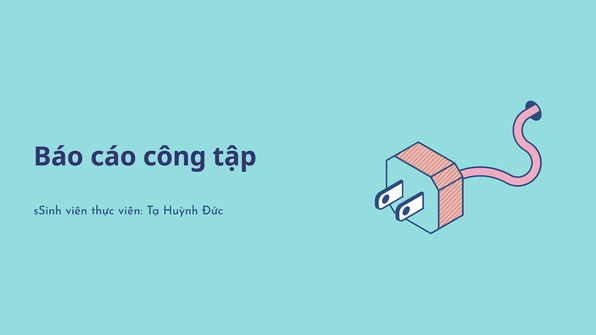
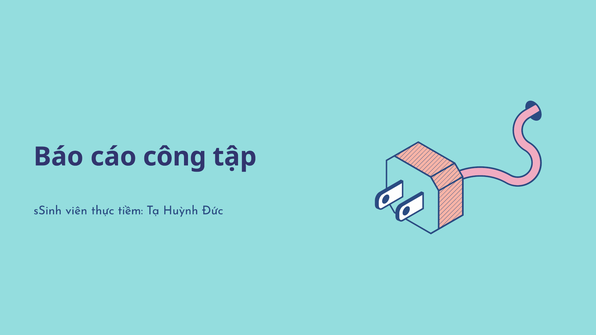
thực viên: viên -> tiềm (130, 211)
